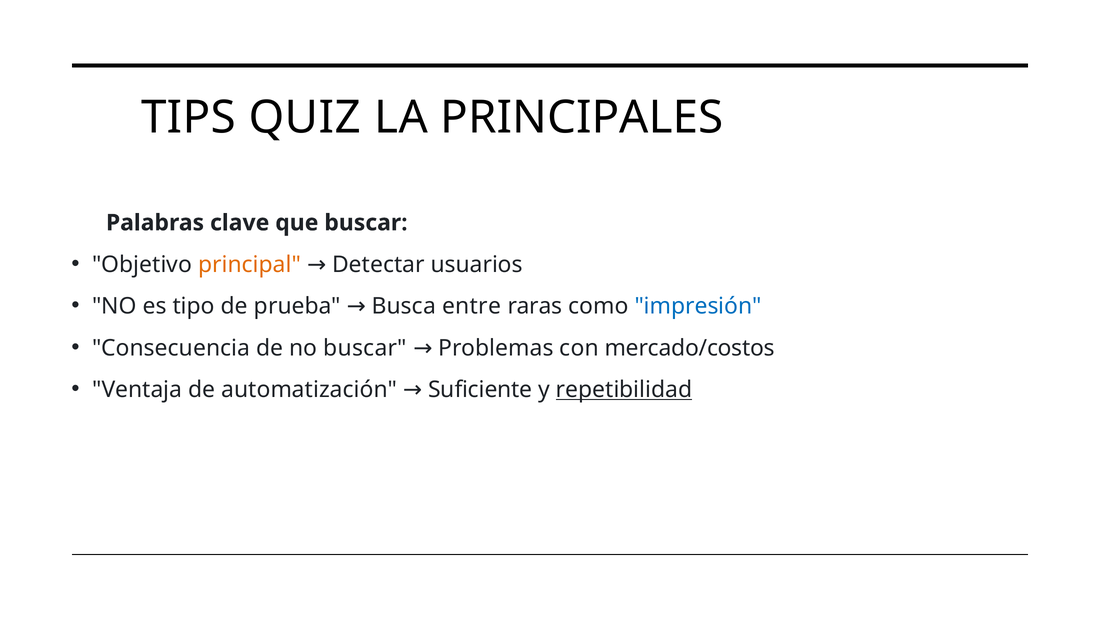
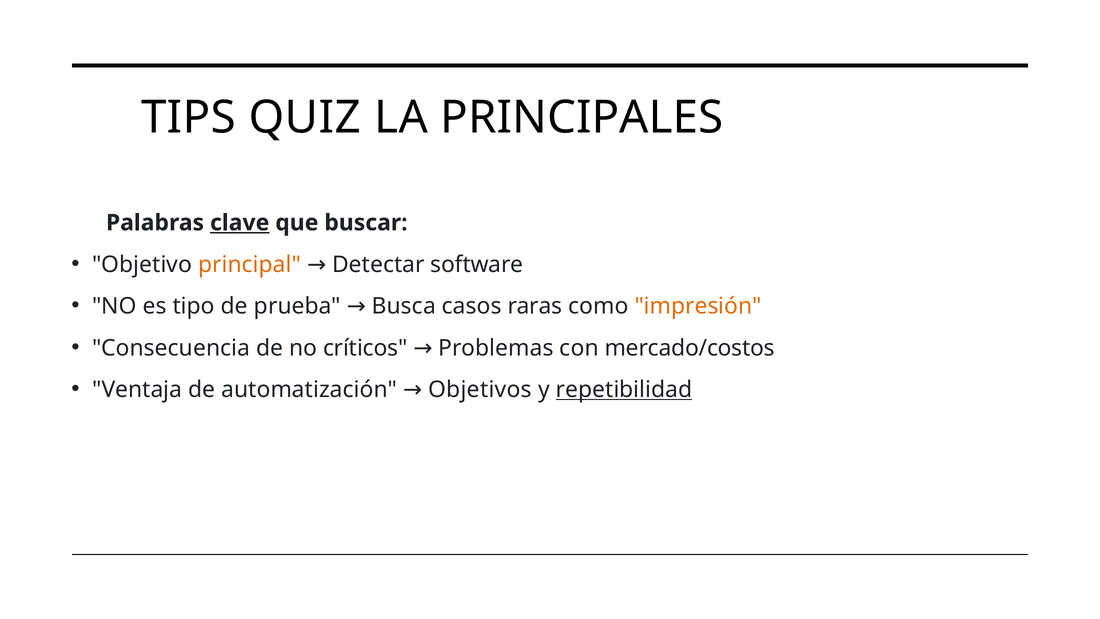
clave underline: none -> present (240, 223)
usuarios: usuarios -> software (477, 264)
entre: entre -> casos (472, 306)
impresión colour: blue -> orange (698, 306)
no buscar: buscar -> críticos (365, 348)
Suficiente: Suficiente -> Objetivos (480, 390)
